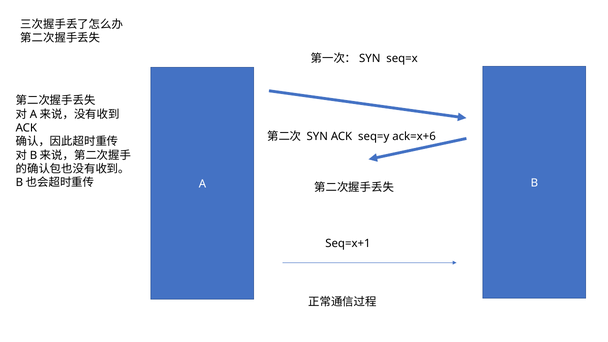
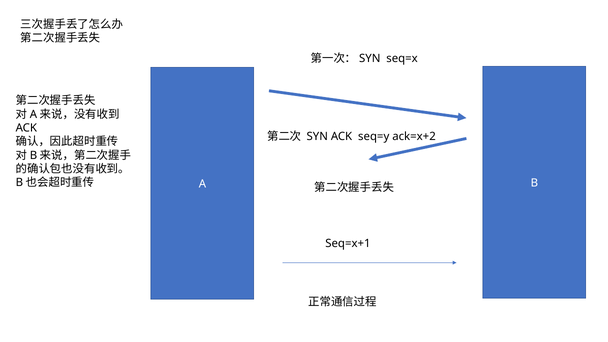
ack=x+6: ack=x+6 -> ack=x+2 (414, 137)
